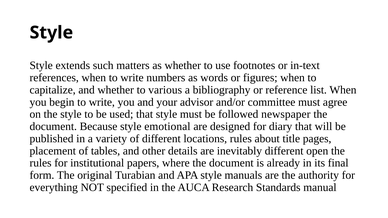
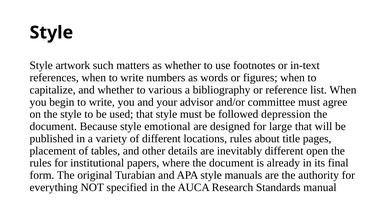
extends: extends -> artwork (73, 66)
newspaper: newspaper -> depression (286, 114)
diary: diary -> large (281, 127)
